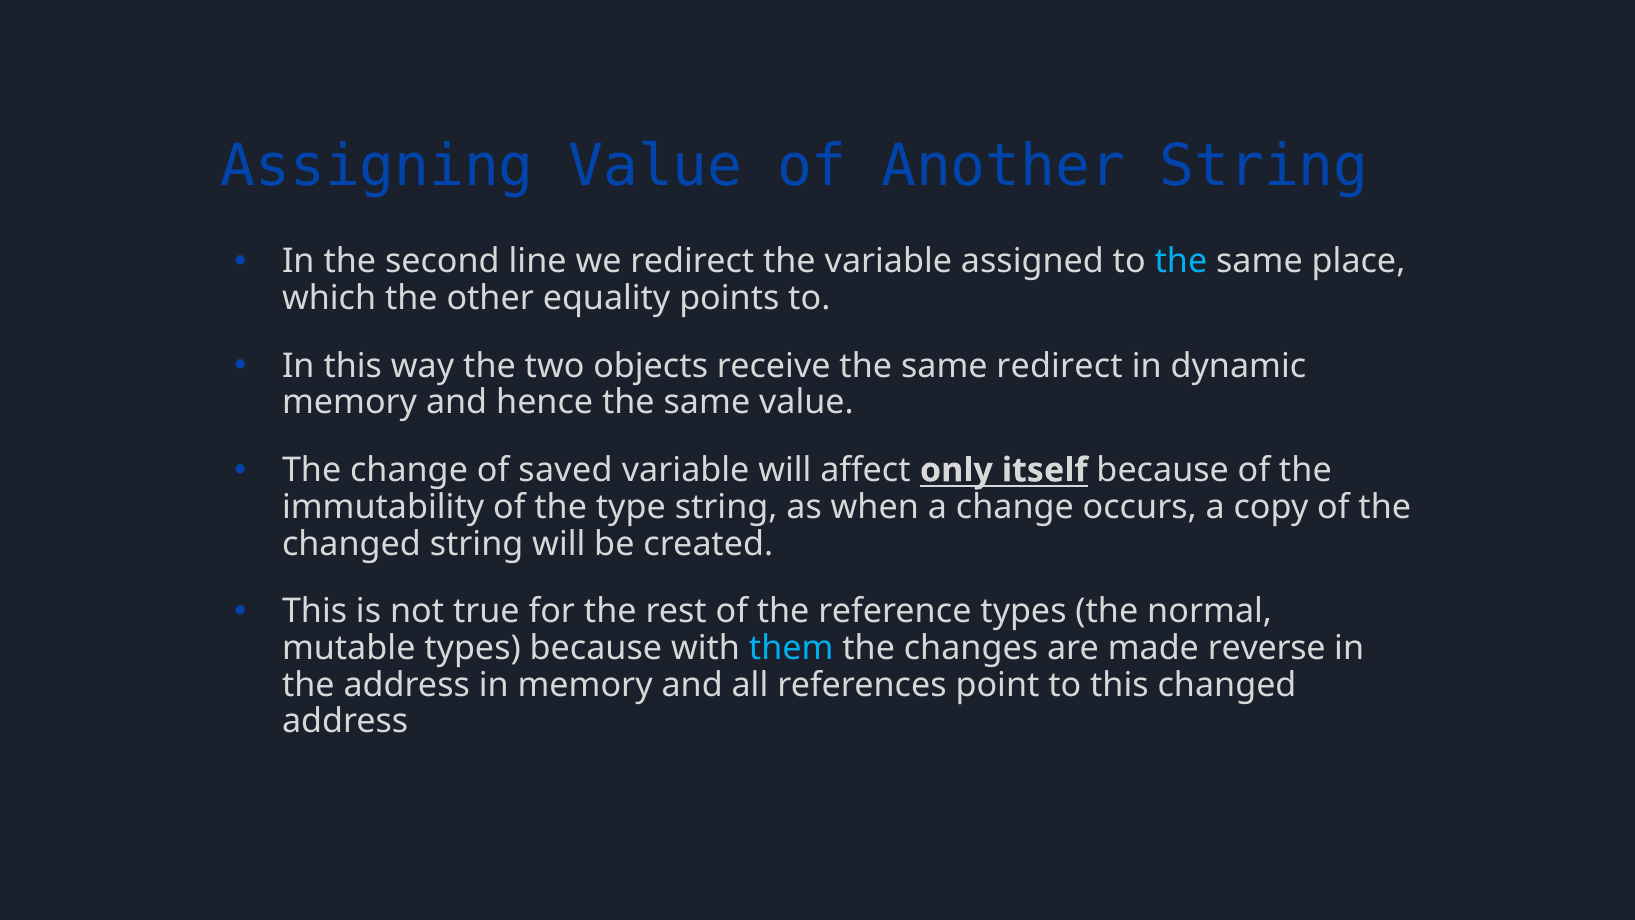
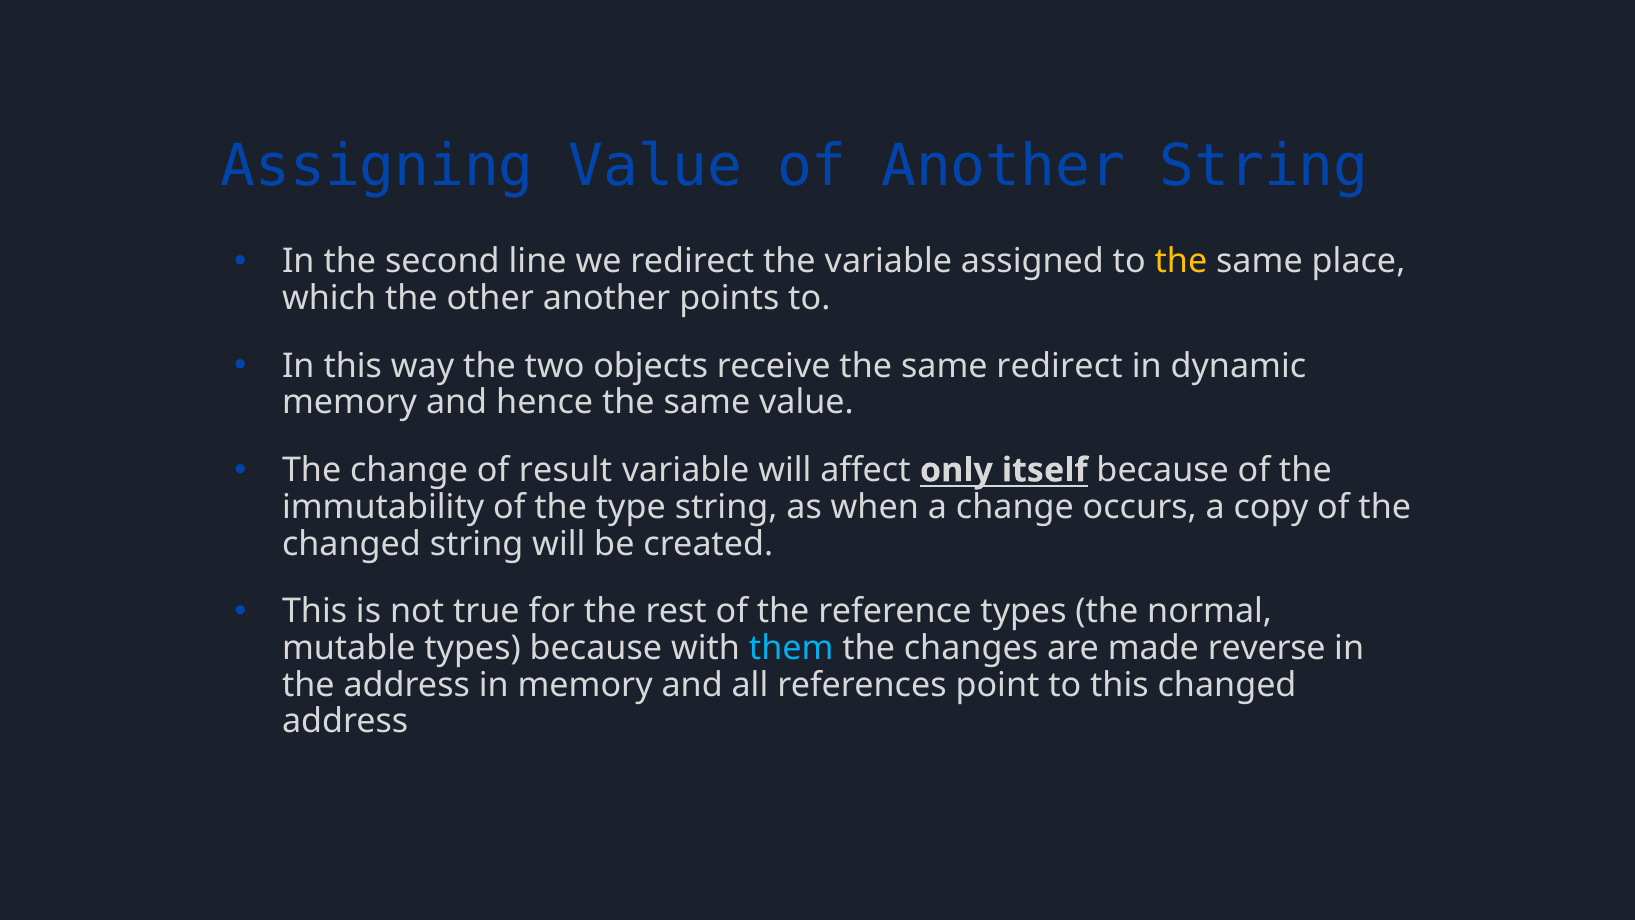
the colour: light blue -> yellow (1181, 262)
other equality: equality -> another (607, 298)
saved: saved -> result (566, 470)
